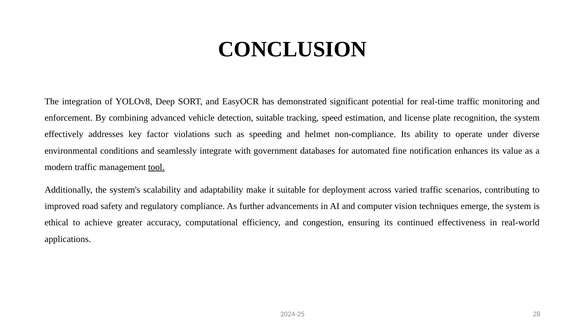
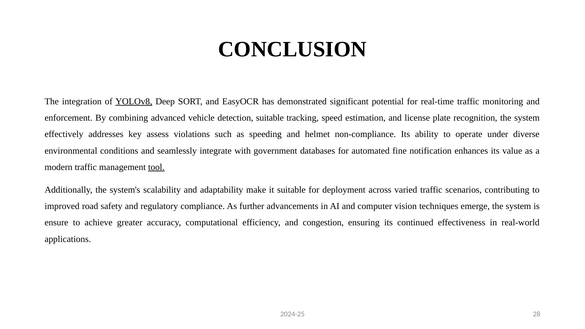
YOLOv8 underline: none -> present (134, 101)
factor: factor -> assess (158, 134)
ethical: ethical -> ensure (56, 223)
